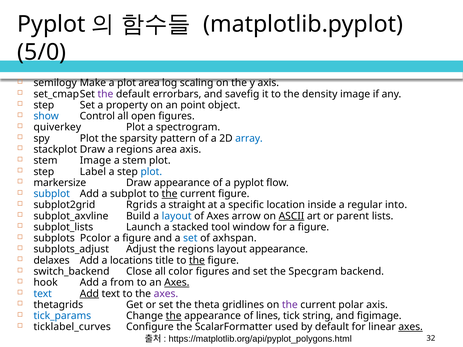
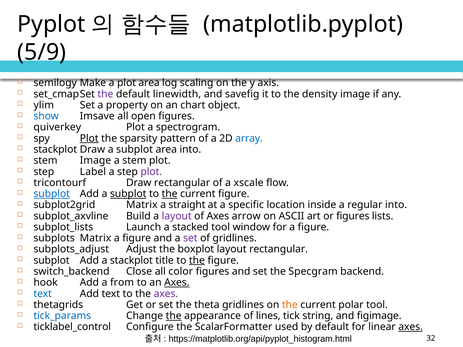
5/0: 5/0 -> 5/9 (42, 52)
errorbars: errorbars -> linewidth (177, 94)
step: step -> ylim (44, 105)
point: point -> chart (193, 105)
Control: Control -> Imsave (97, 116)
Plot underline: none -> present (89, 138)
Draw a regions: regions -> subplot (135, 150)
area axis: axis -> into (190, 150)
plot colour: blue -> purple (151, 172)
markersize: markersize -> tricontourf (60, 183)
Draw appearance: appearance -> rectangular (182, 183)
a pyplot: pyplot -> xscale (249, 183)
subplot underline: none -> present (52, 194)
subplot underline: none -> present (128, 194)
subplot2grid Rgrids: Rgrids -> Matrix (142, 205)
layout colour: blue -> purple (177, 216)
ASCII underline: present -> none (291, 216)
or parent: parent -> figures (353, 216)
subplots Pcolor: Pcolor -> Matrix (96, 238)
set colour: blue -> purple (190, 238)
of axhspan: axhspan -> gridlines (235, 238)
the regions: regions -> boxplot (196, 249)
layout appearance: appearance -> rectangular (279, 249)
delaxes: delaxes -> subplot (52, 261)
a locations: locations -> stackplot (131, 261)
Add underline: present -> none (89, 294)
the colour: purple -> orange (290, 305)
polar axis: axis -> tool (377, 305)
ticklabel_curves: ticklabel_curves -> ticklabel_control (72, 327)
https://matplotlib.org/api/pyplot_polygons.html: https://matplotlib.org/api/pyplot_polygons.html -> https://matplotlib.org/api/pyplot_histogram.html (260, 339)
